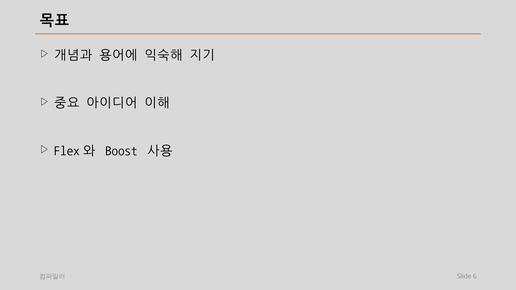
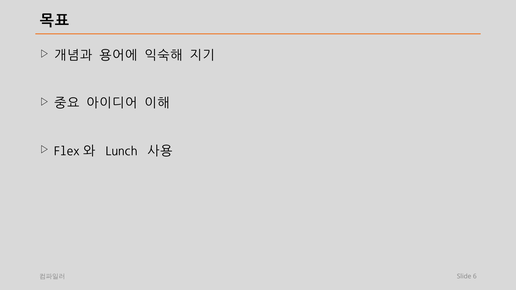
Boost: Boost -> Lunch (121, 151)
